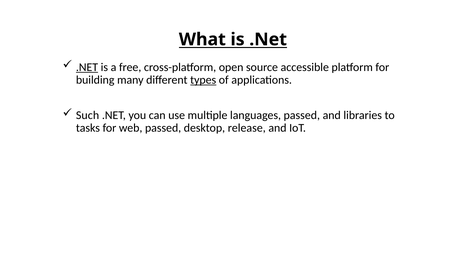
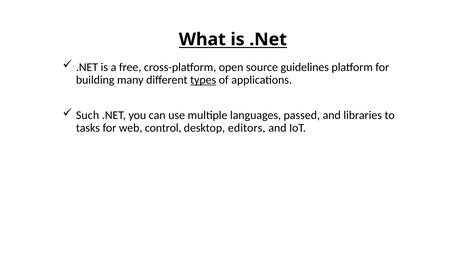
.NET underline: present -> none (87, 67)
accessible: accessible -> guidelines (305, 67)
web passed: passed -> control (163, 128)
release: release -> editors (247, 128)
